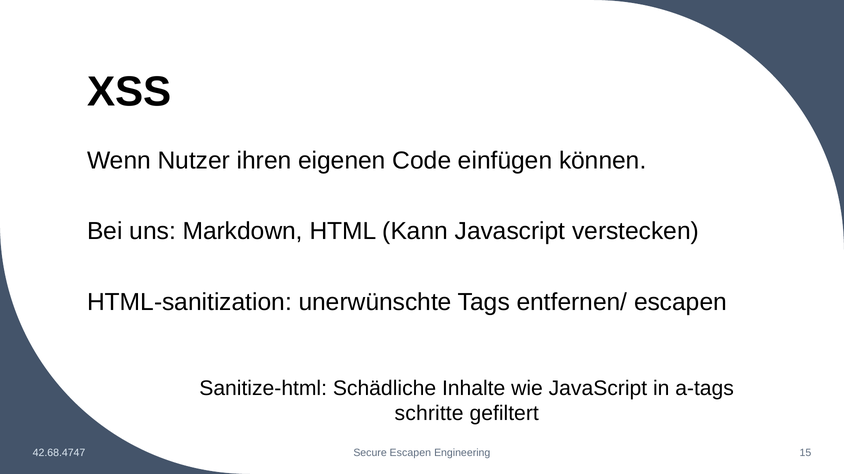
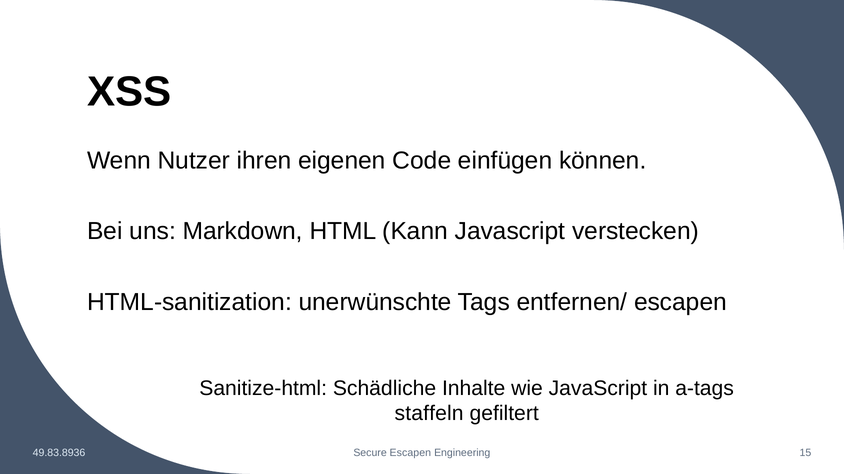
schritte: schritte -> staffeln (429, 414)
42.68.4747: 42.68.4747 -> 49.83.8936 (59, 453)
